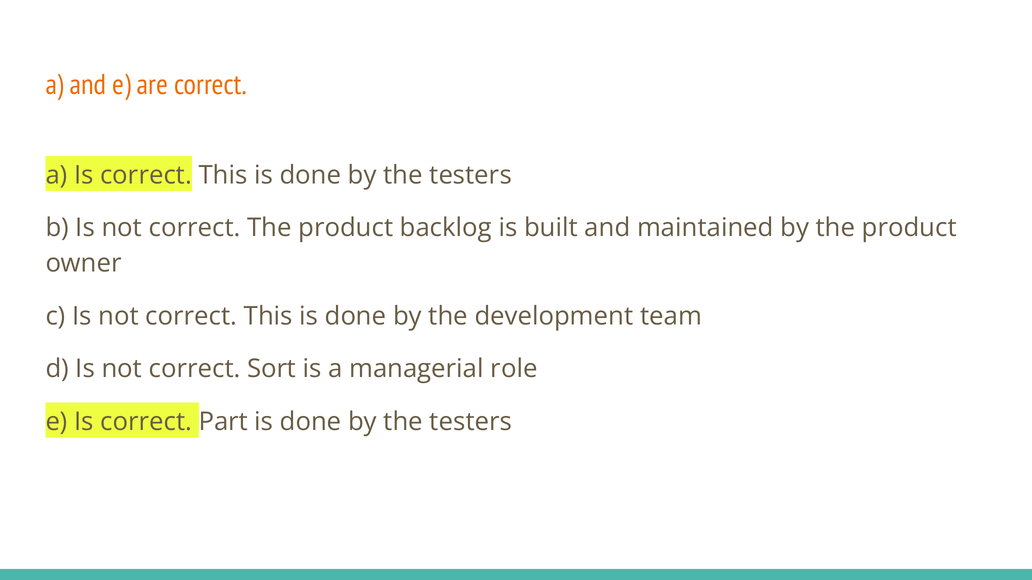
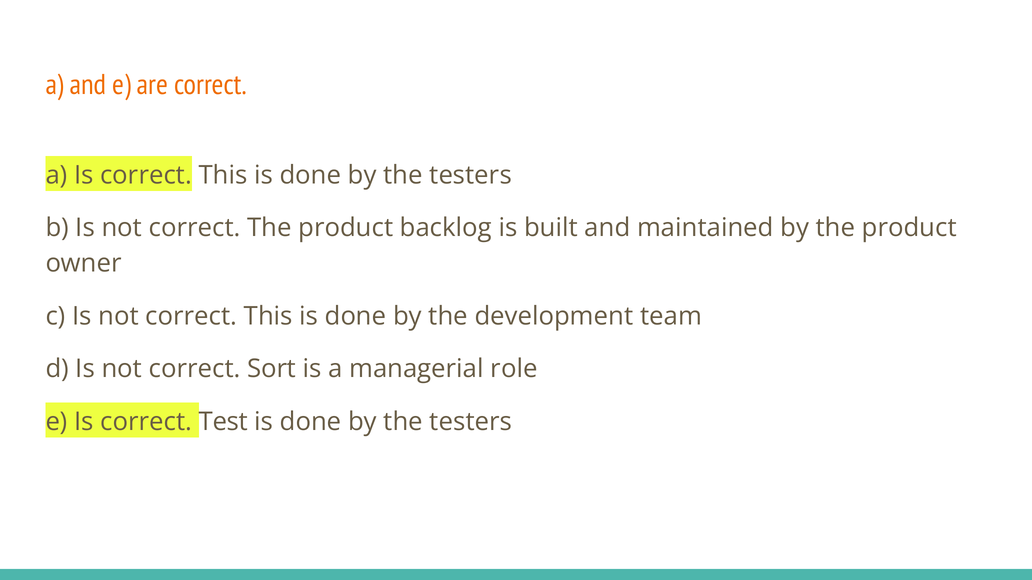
Part: Part -> Test (223, 422)
